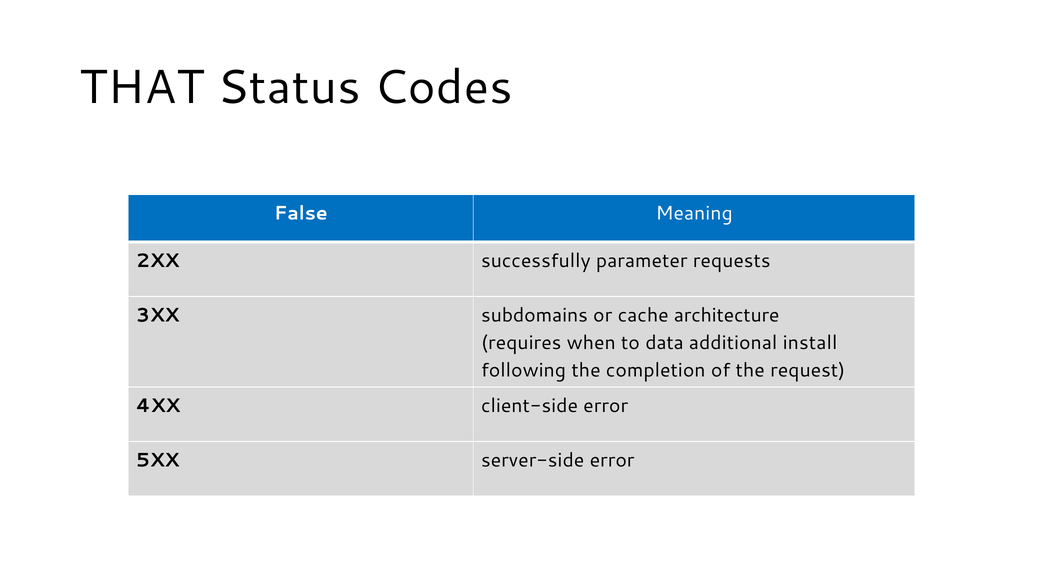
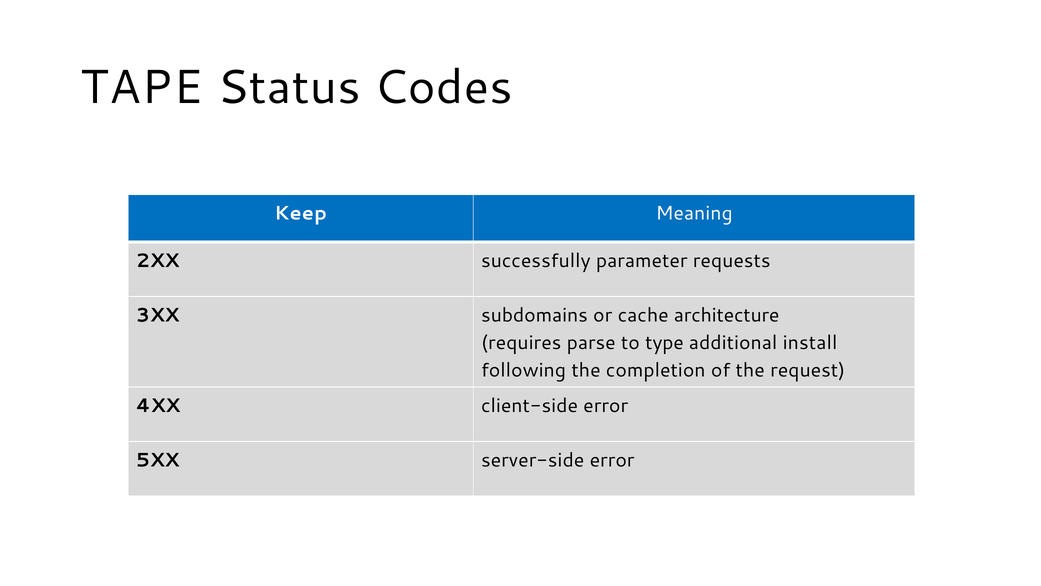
THAT: THAT -> TAPE (141, 87)
False: False -> Keep (301, 213)
when: when -> parse (591, 343)
data: data -> type (665, 343)
